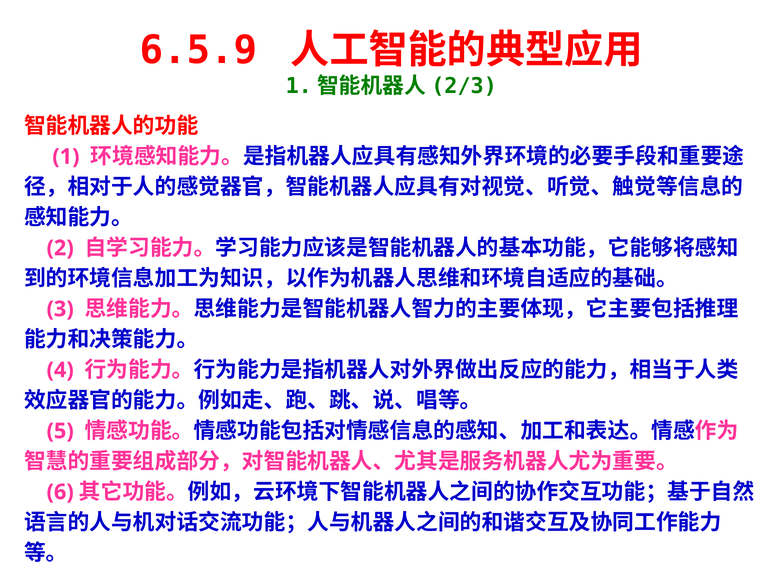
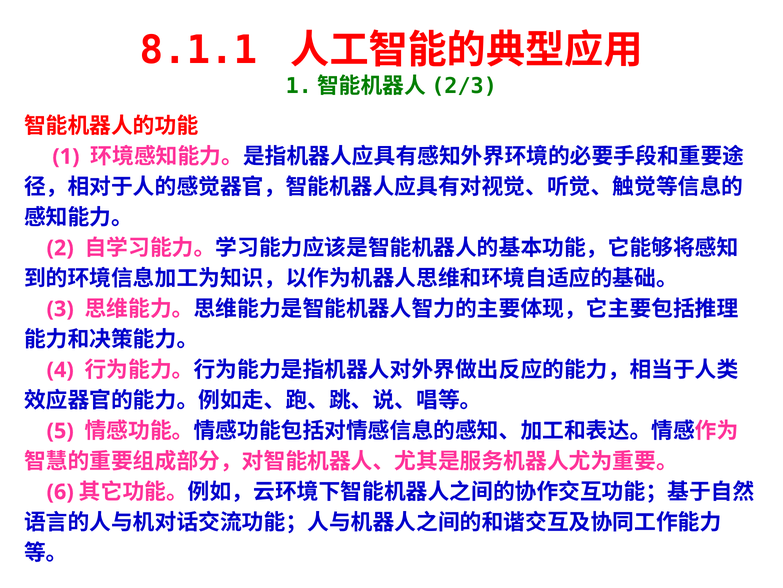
6.5.9: 6.5.9 -> 8.1.1 (199, 50)
